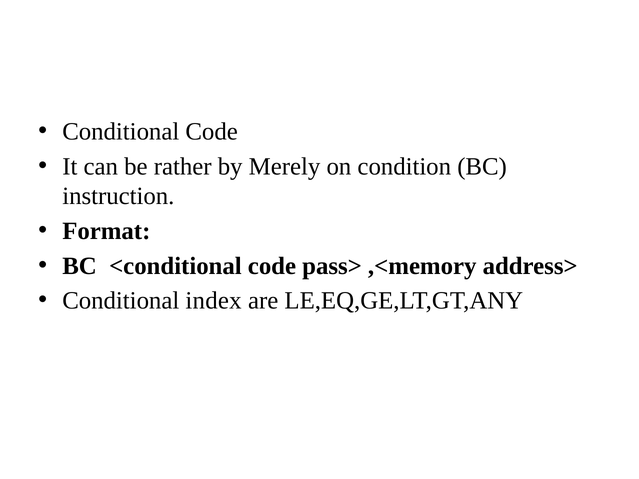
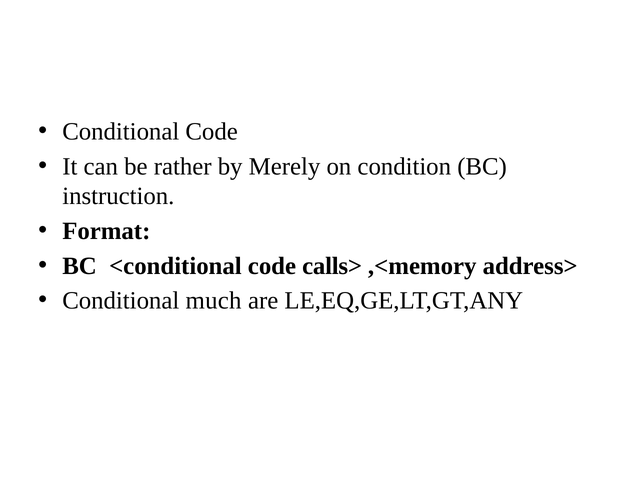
pass>: pass> -> calls> (332, 266)
index: index -> much (214, 301)
